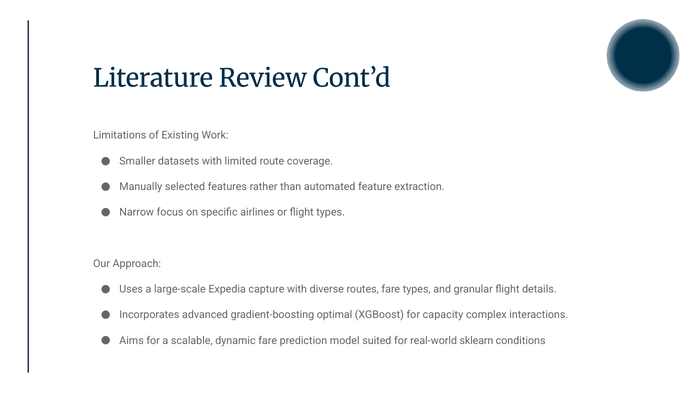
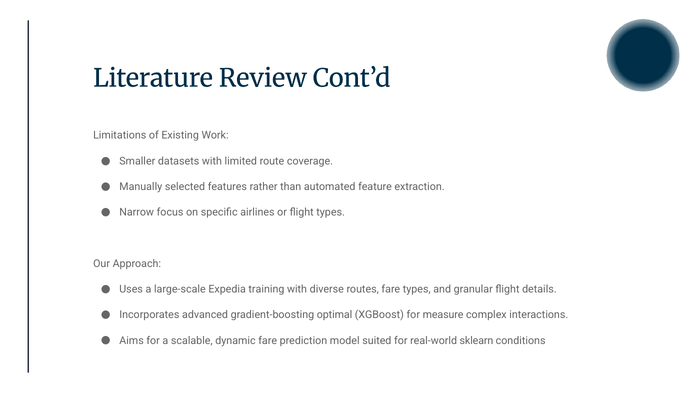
capture: capture -> training (266, 289)
capacity: capacity -> measure (443, 315)
